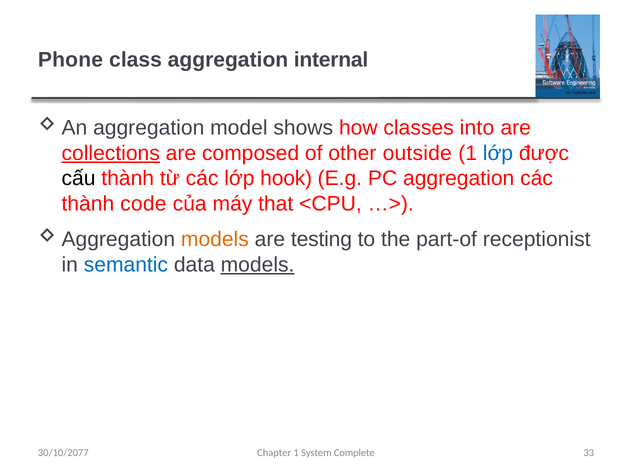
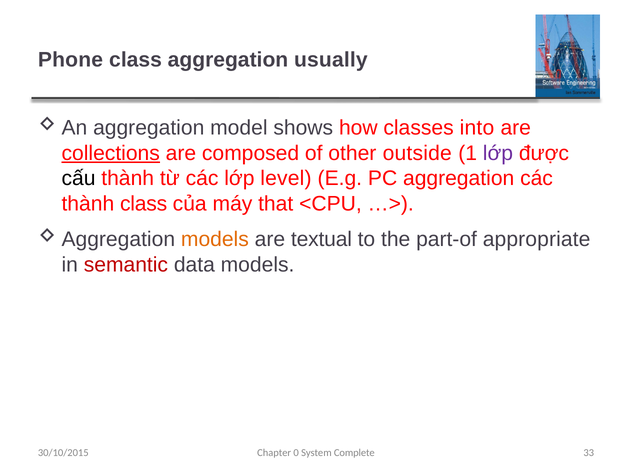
internal: internal -> usually (331, 60)
lớp colour: blue -> purple (498, 153)
hook: hook -> level (286, 178)
thành code: code -> class (144, 204)
testing: testing -> textual (321, 239)
receptionist: receptionist -> appropriate (537, 239)
semantic colour: blue -> red (126, 265)
models underline: present -> none (258, 265)
30/10/2077: 30/10/2077 -> 30/10/2015 (63, 453)
Chapter 1: 1 -> 0 (296, 453)
